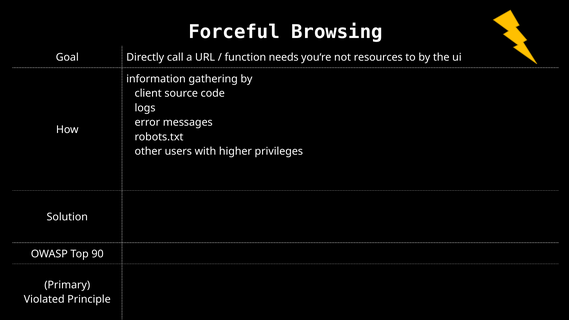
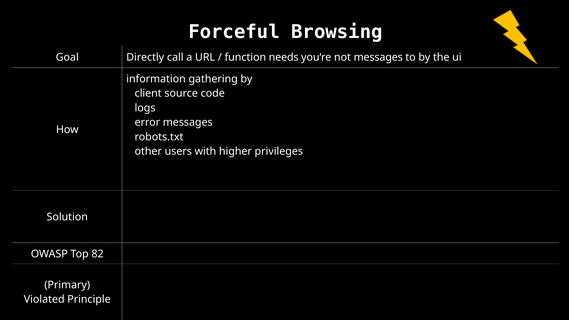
not resources: resources -> messages (378, 57)
90: 90 -> 82 (98, 254)
